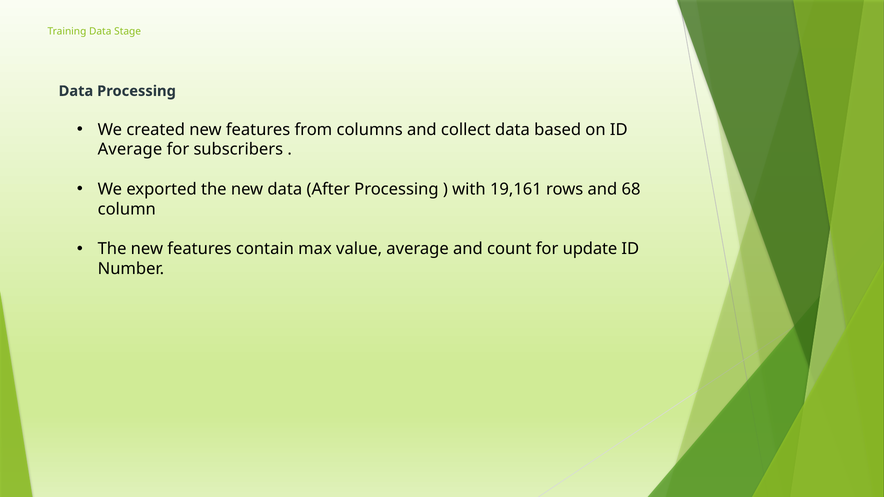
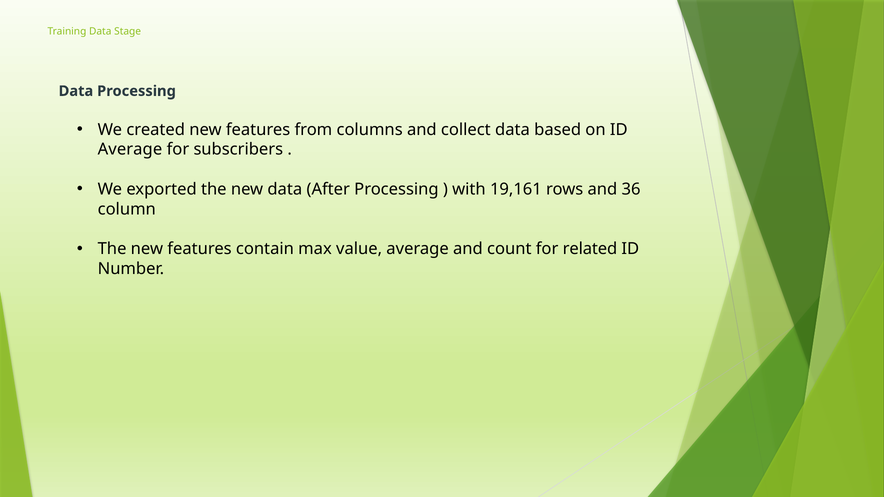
68: 68 -> 36 (631, 189)
update: update -> related (590, 249)
